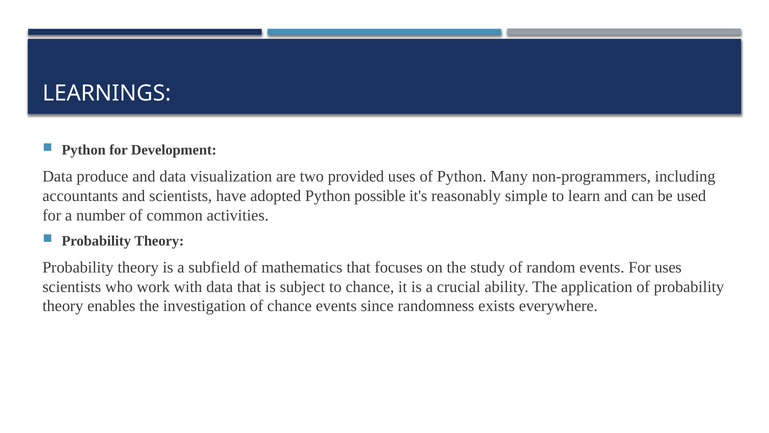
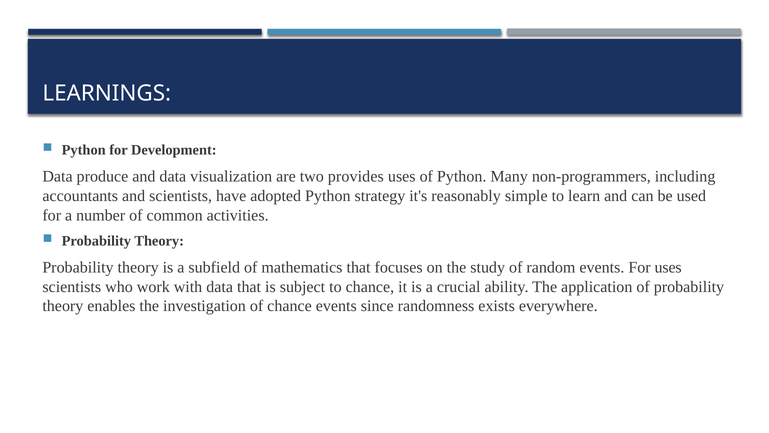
provided: provided -> provides (356, 176)
possible: possible -> strategy (380, 196)
